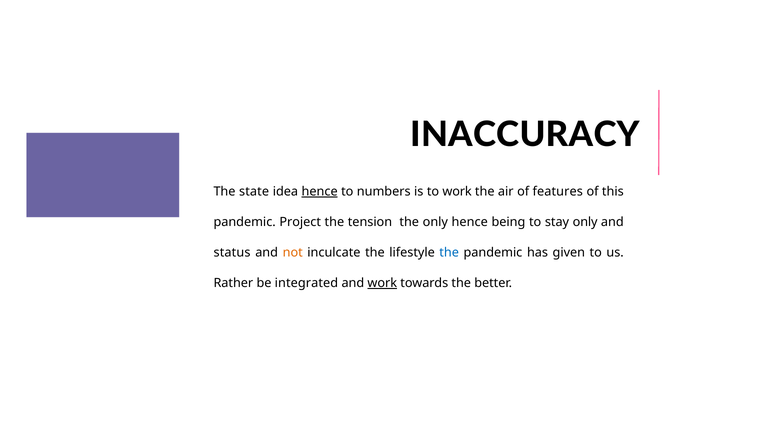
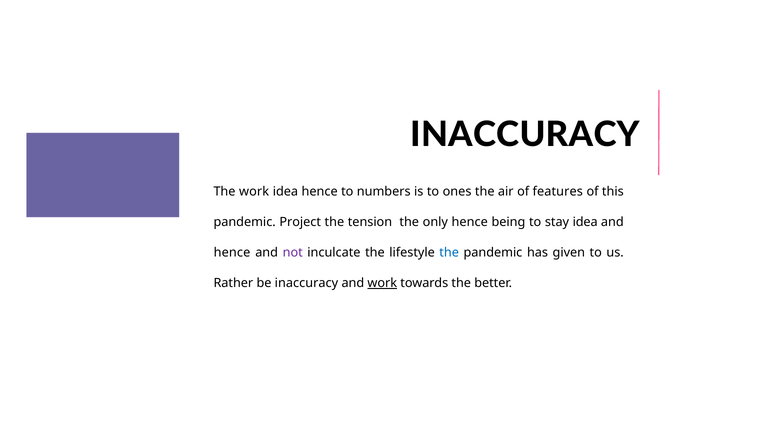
The state: state -> work (254, 191)
hence underline: present -> none (320, 191)
to work: work -> ones (457, 191)
stay only: only -> idea (585, 222)
status: status -> hence (232, 252)
not colour: orange -> purple (293, 252)
be integrated: integrated -> inaccuracy (306, 283)
